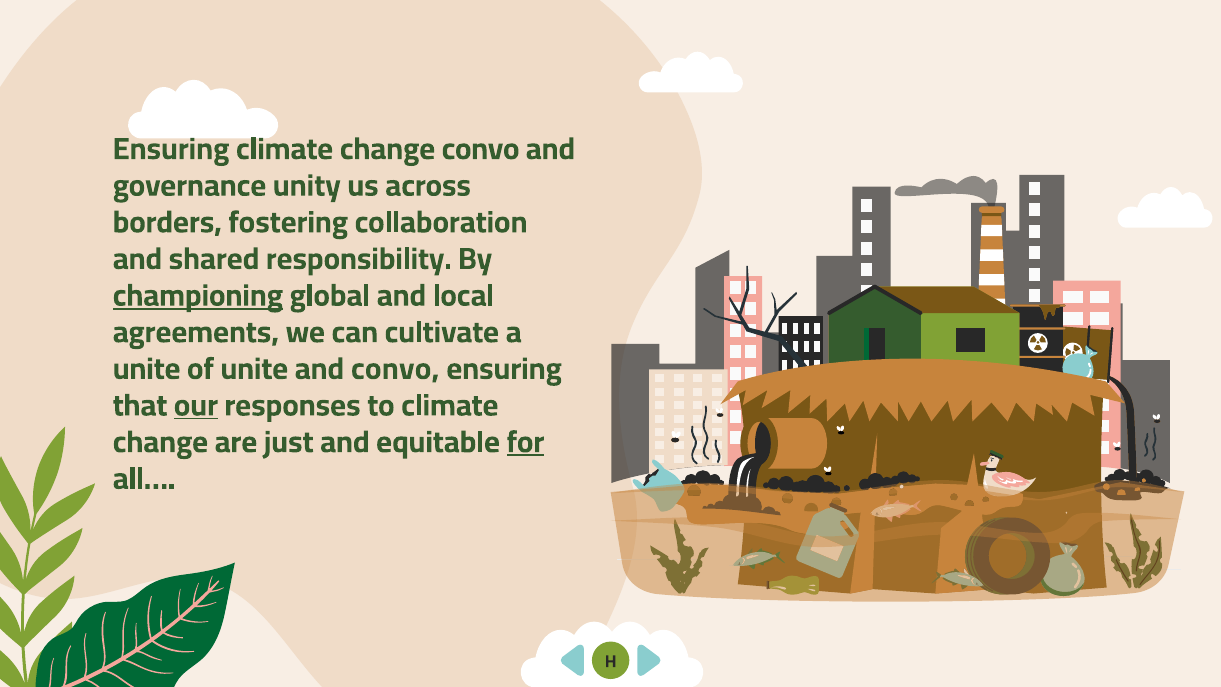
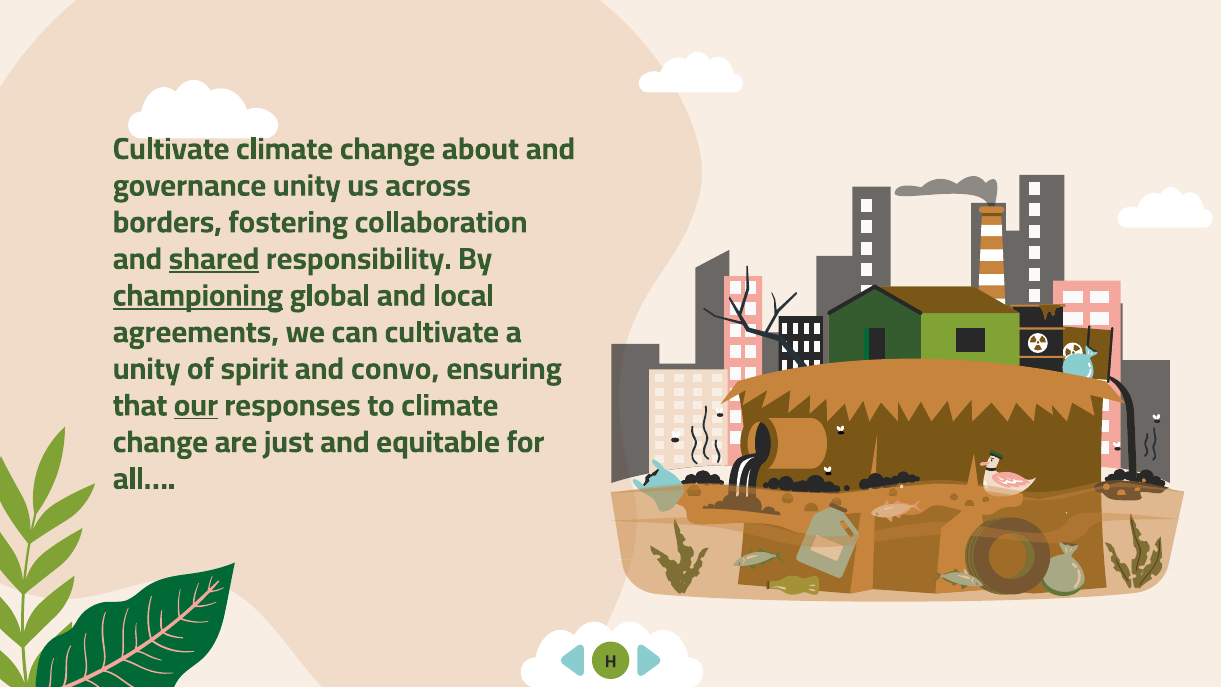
Ensuring: Ensuring -> Cultivate (171, 149)
change convo: convo -> about (480, 149)
shared underline: none -> present (214, 259)
unite: unite -> unity (147, 369)
of unite: unite -> spirit (254, 369)
for underline: present -> none (525, 442)
